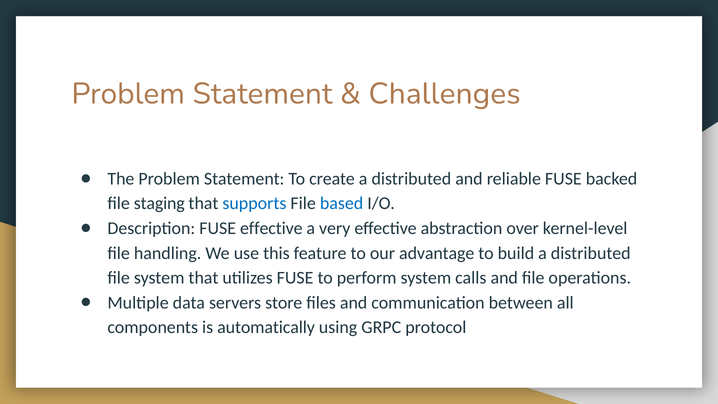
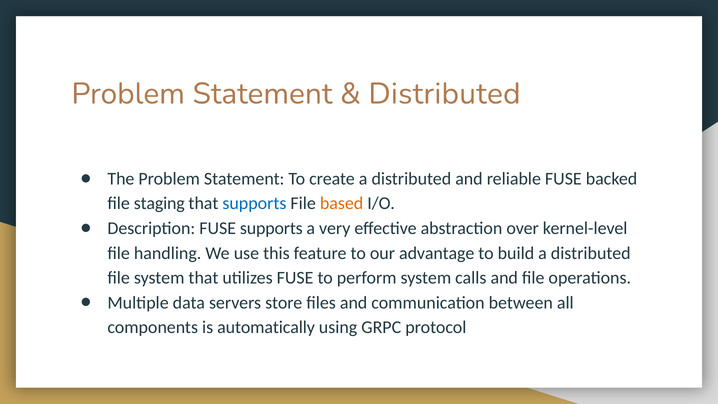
Challenges: Challenges -> Distributed (445, 94)
based colour: blue -> orange (342, 204)
FUSE effective: effective -> supports (271, 228)
